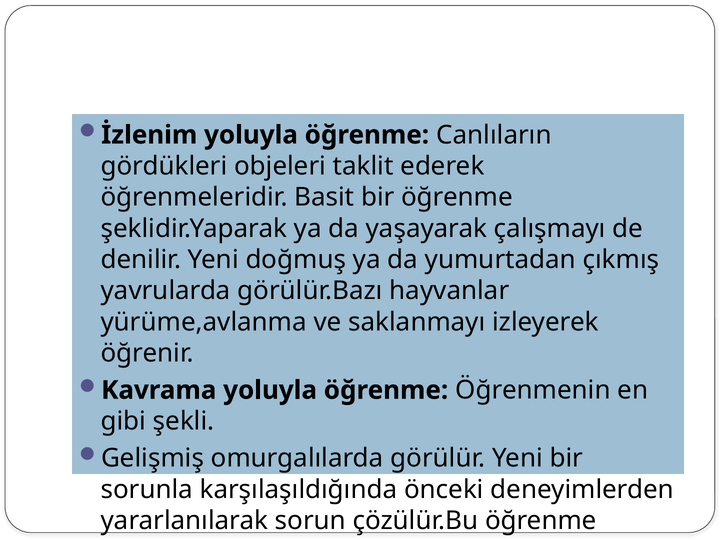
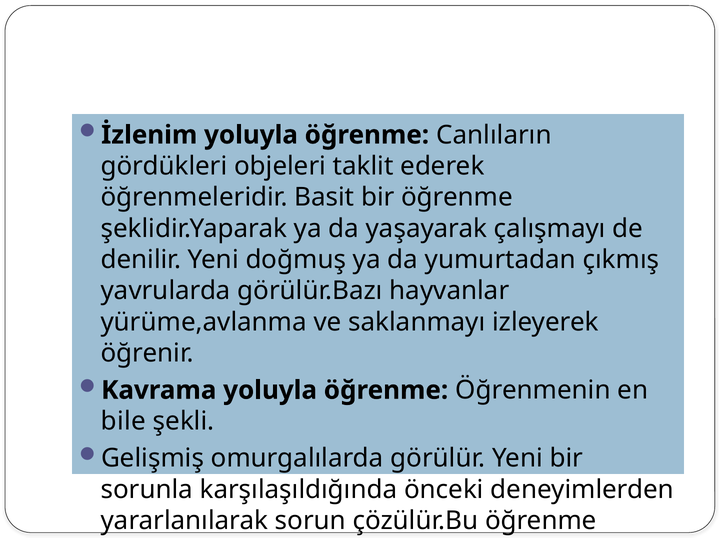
gibi: gibi -> bile (123, 421)
